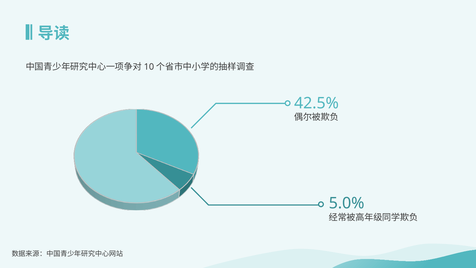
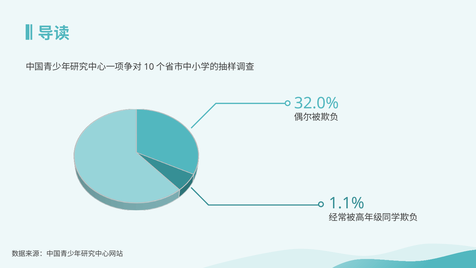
42.5%: 42.5% -> 32.0% (316, 103)
5.0%: 5.0% -> 1.1% (347, 203)
